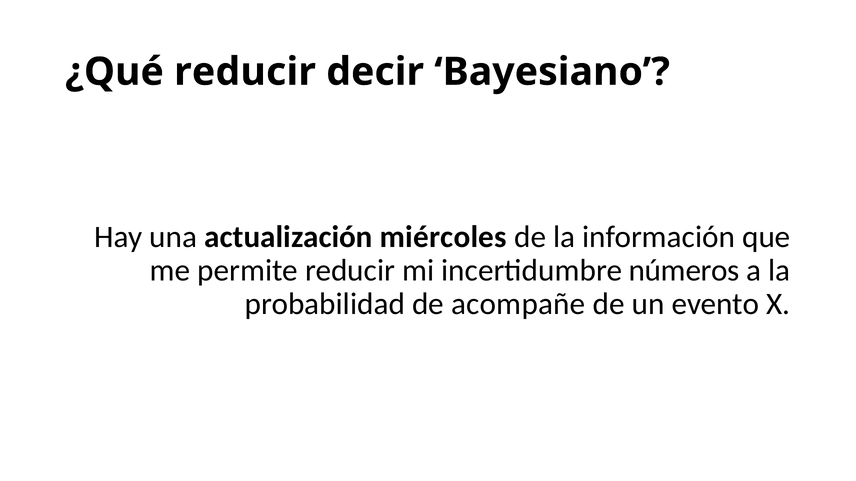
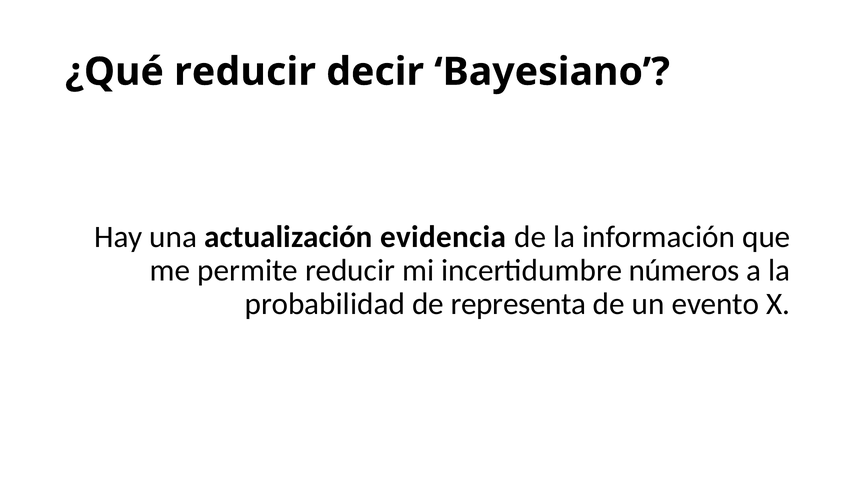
miércoles: miércoles -> evidencia (443, 237)
acompañe: acompañe -> representa (519, 304)
